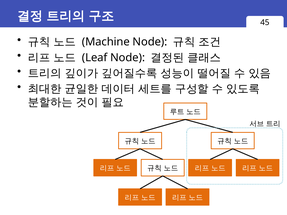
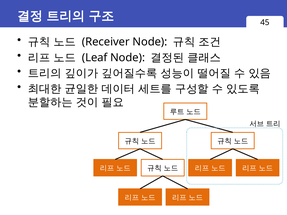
Machine: Machine -> Receiver (106, 42)
